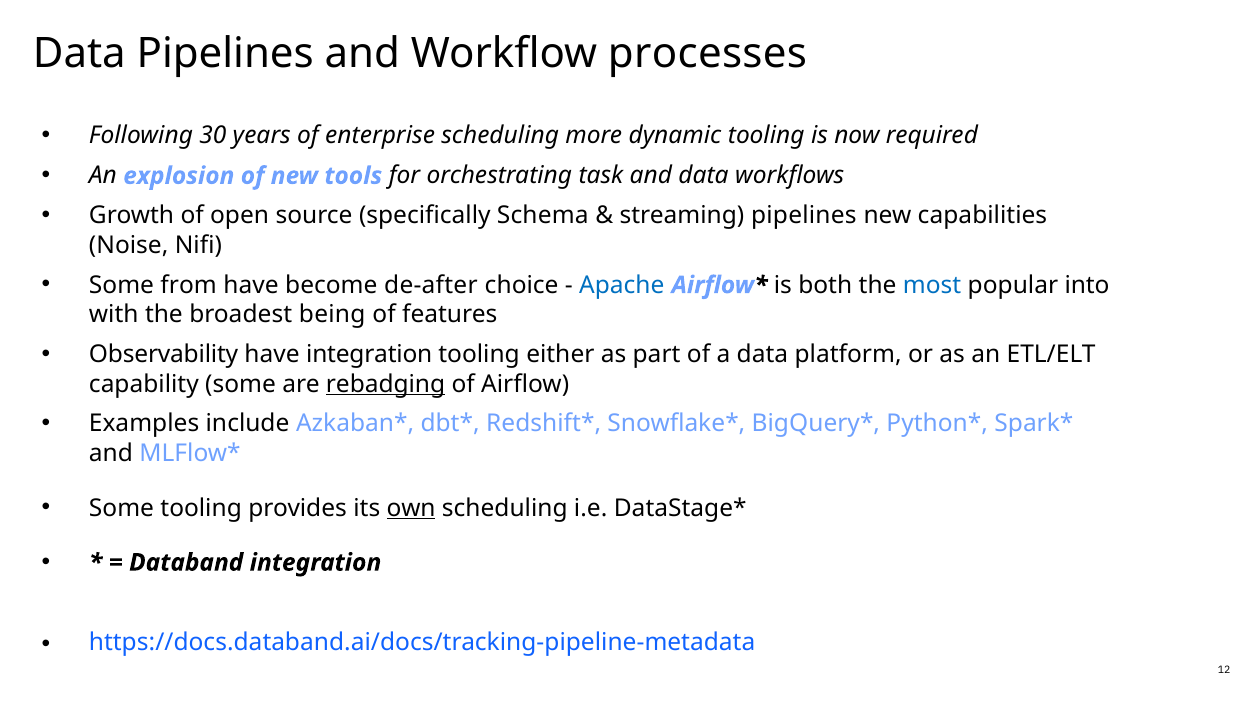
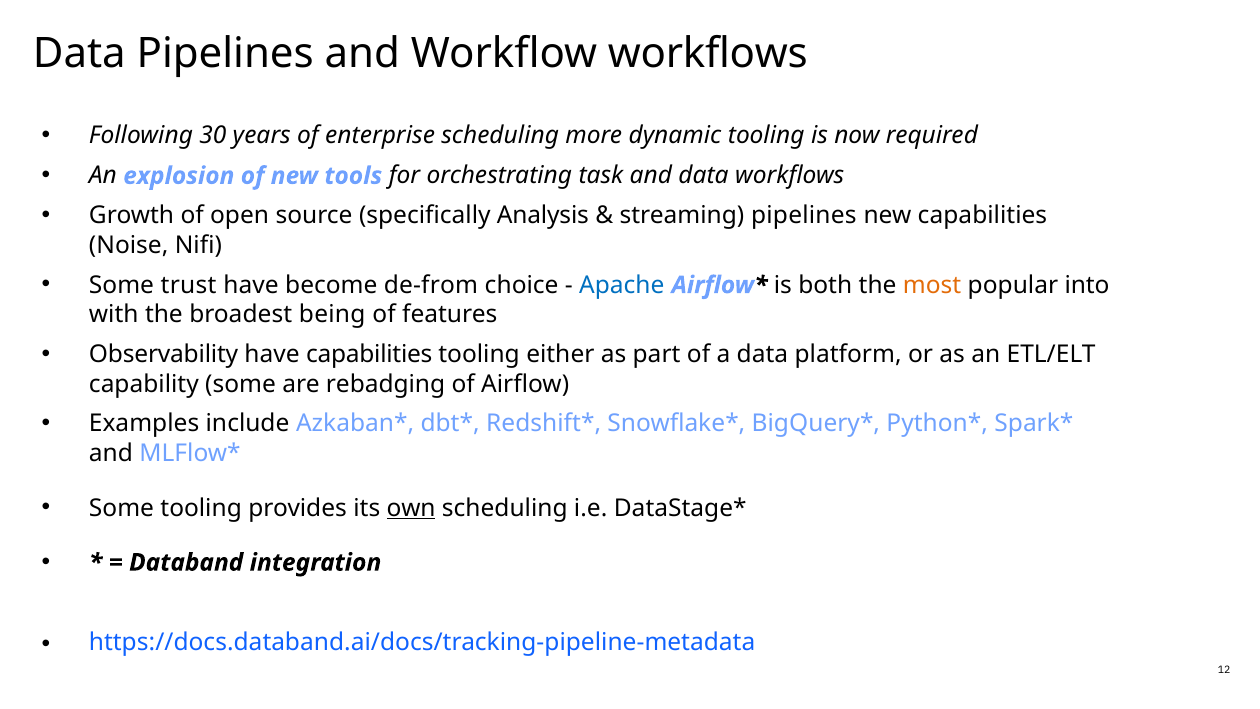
Workflow processes: processes -> workflows (708, 53)
Schema: Schema -> Analysis (543, 216)
from: from -> trust (189, 285)
de-after: de-after -> de-from (431, 285)
most colour: blue -> orange (932, 285)
have integration: integration -> capabilities (369, 354)
rebadging underline: present -> none (385, 384)
